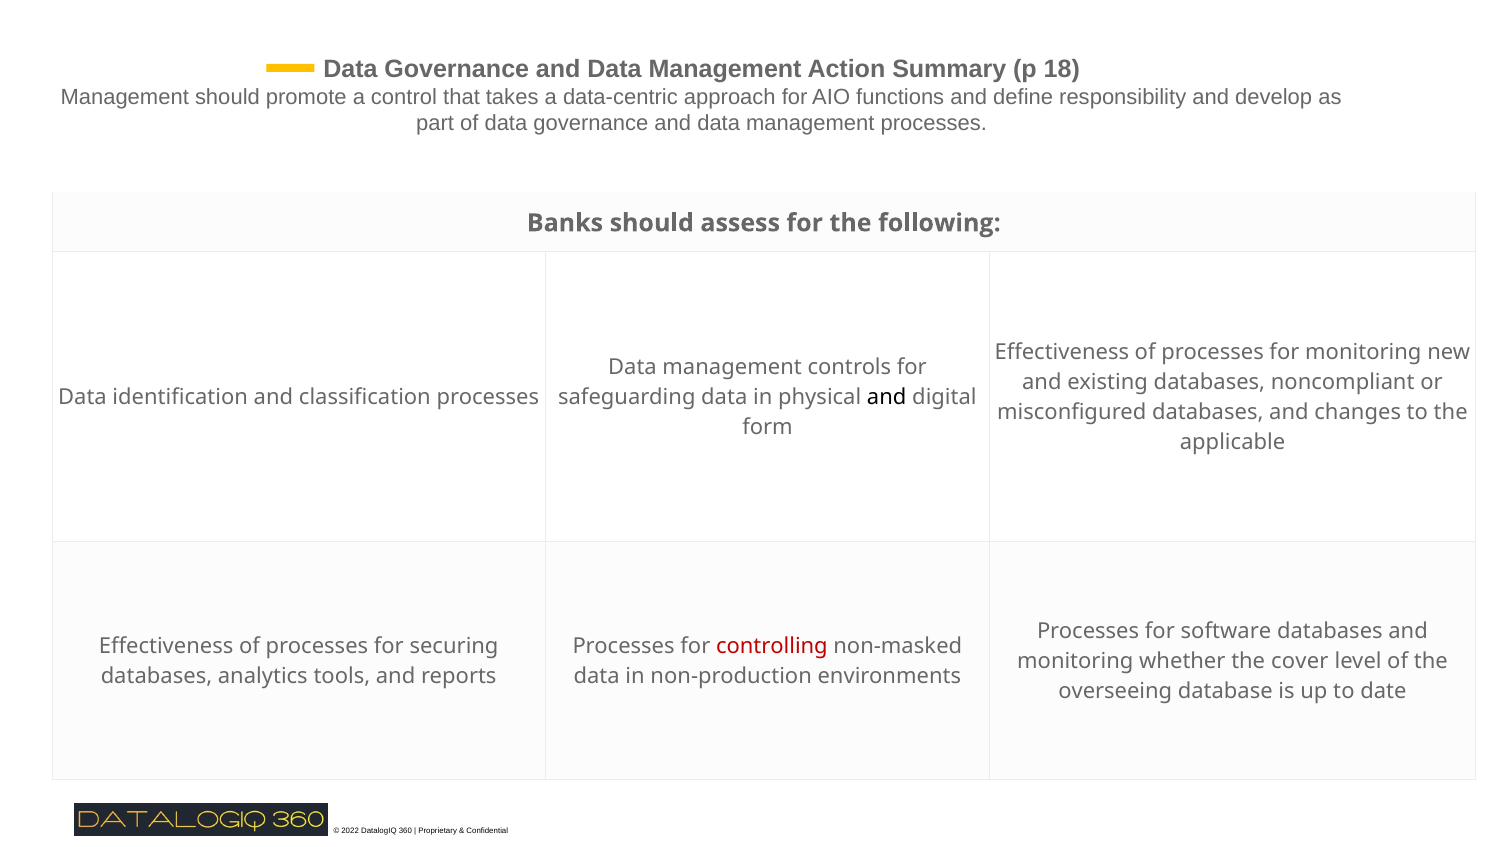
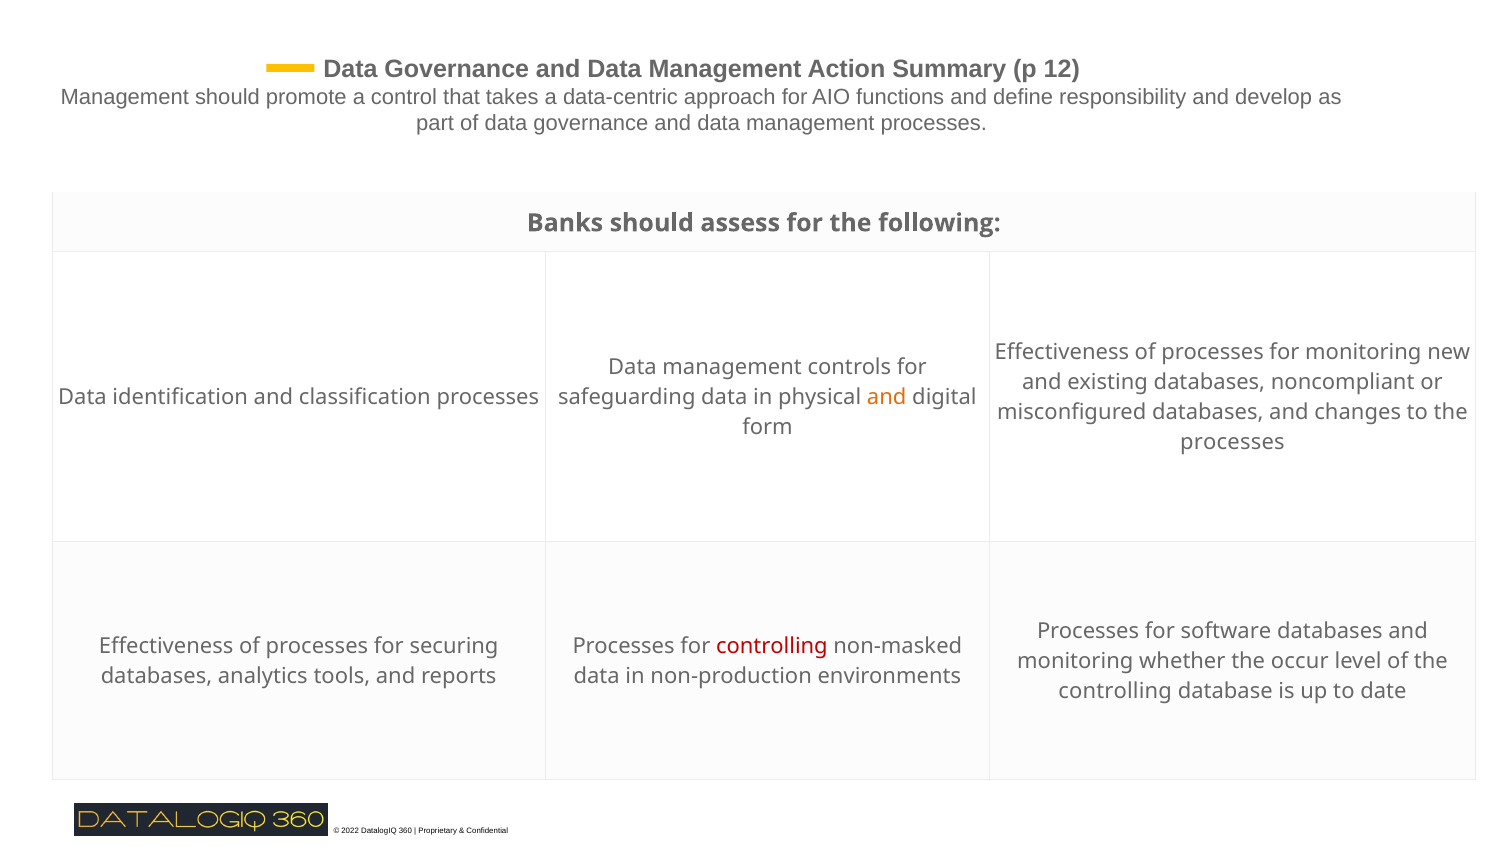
18: 18 -> 12 (1062, 69)
and colour: black -> orange (887, 397)
applicable: applicable -> processes (1232, 442)
cover: cover -> occur (1300, 661)
overseeing: overseeing -> controlling (1115, 691)
